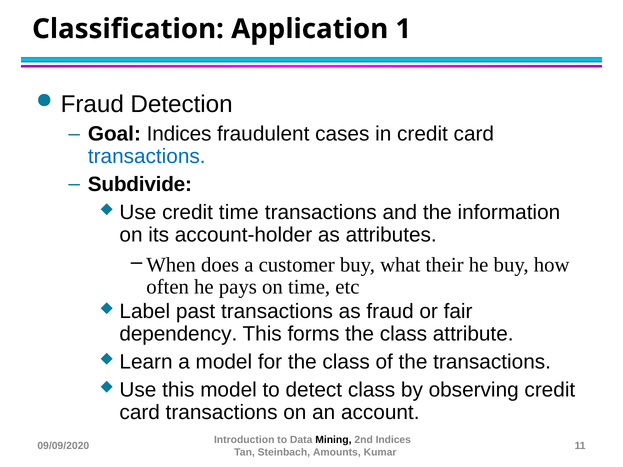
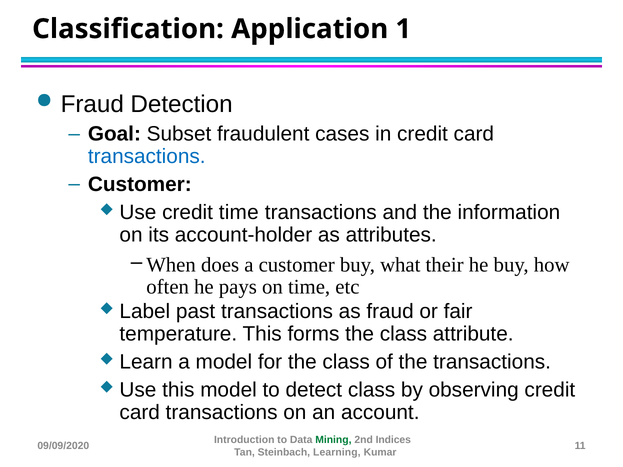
Goal Indices: Indices -> Subset (179, 134)
Subdivide: Subdivide -> Customer (140, 184)
dependency: dependency -> temperature (178, 334)
Mining colour: black -> green (333, 440)
Amounts: Amounts -> Learning (337, 452)
